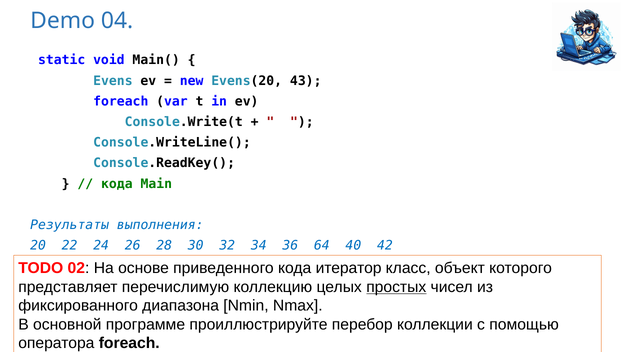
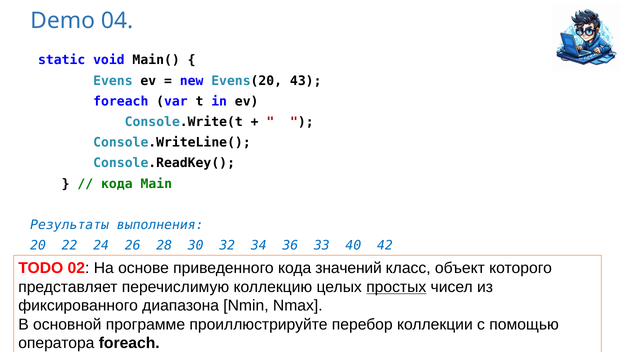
64: 64 -> 33 (322, 246)
итератор: итератор -> значений (349, 269)
